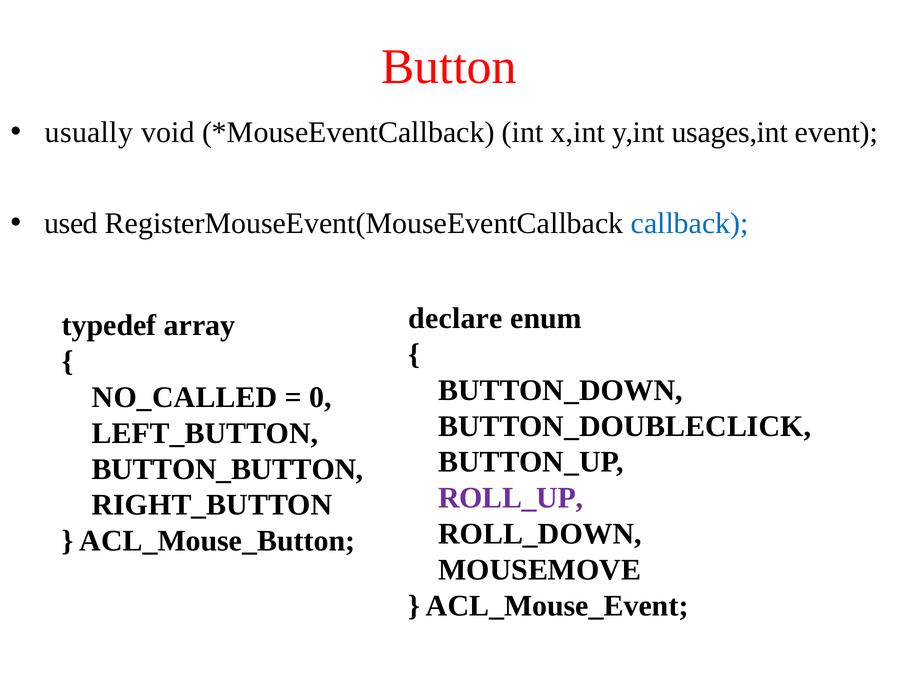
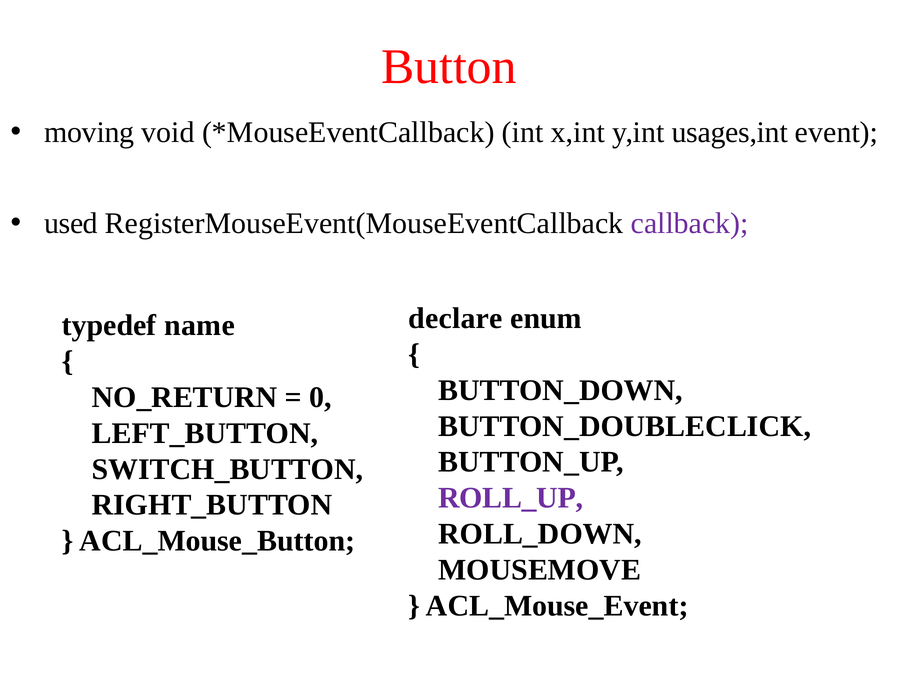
usually: usually -> moving (89, 132)
callback colour: blue -> purple (690, 223)
array: array -> name (200, 326)
NO_CALLED: NO_CALLED -> NO_RETURN (185, 398)
BUTTON_BUTTON: BUTTON_BUTTON -> SWITCH_BUTTON (227, 470)
